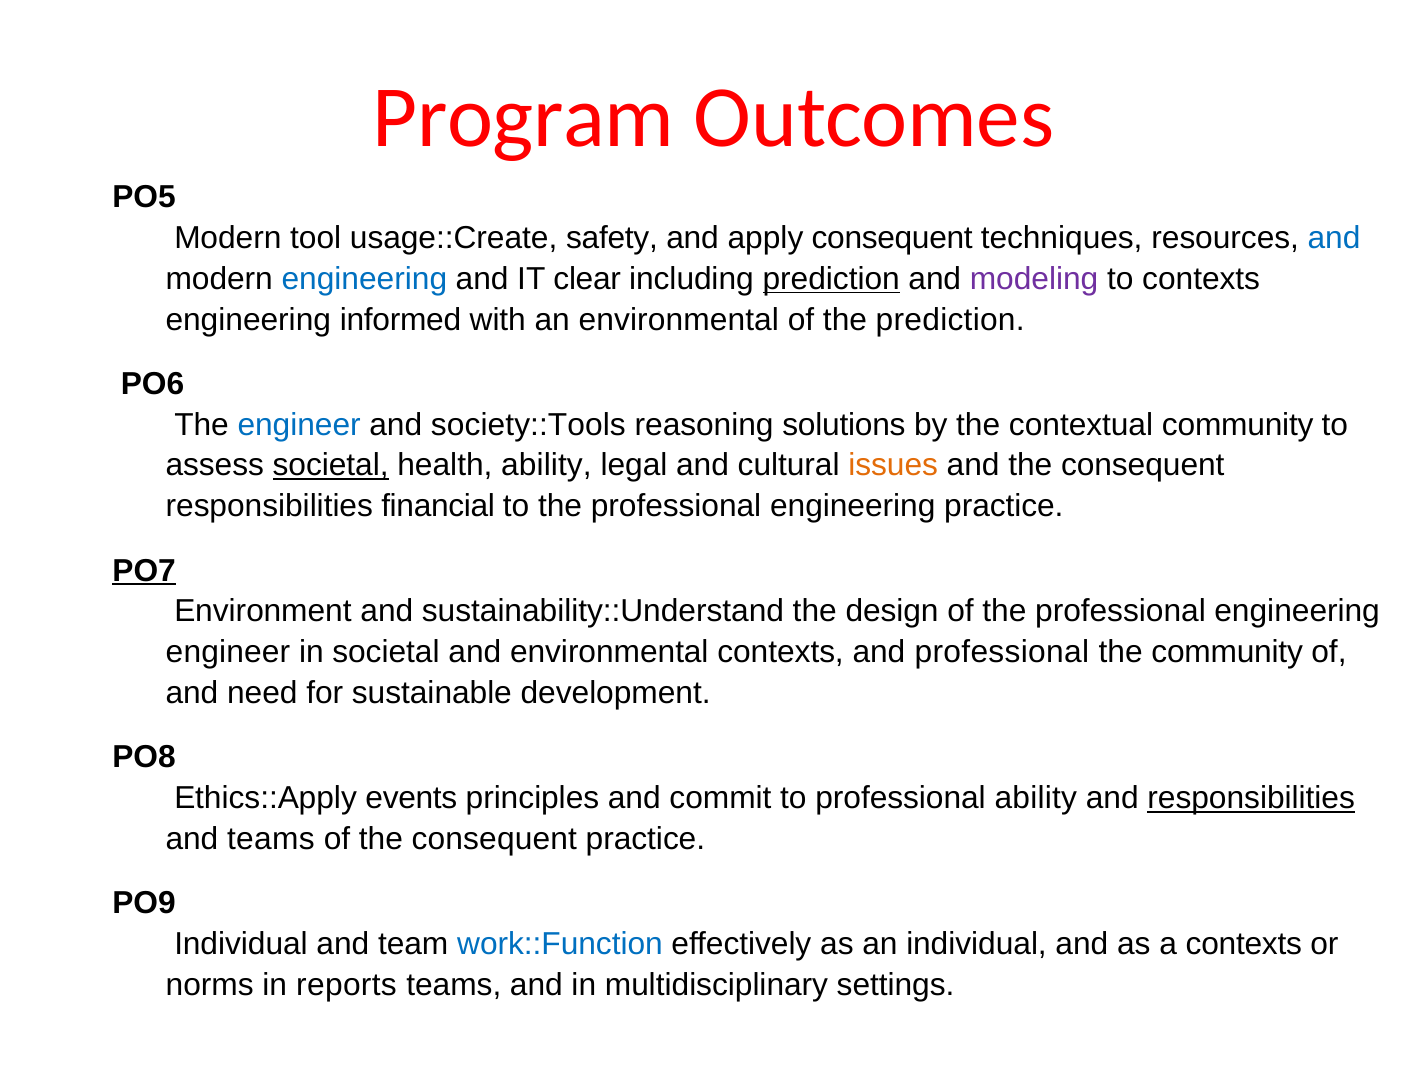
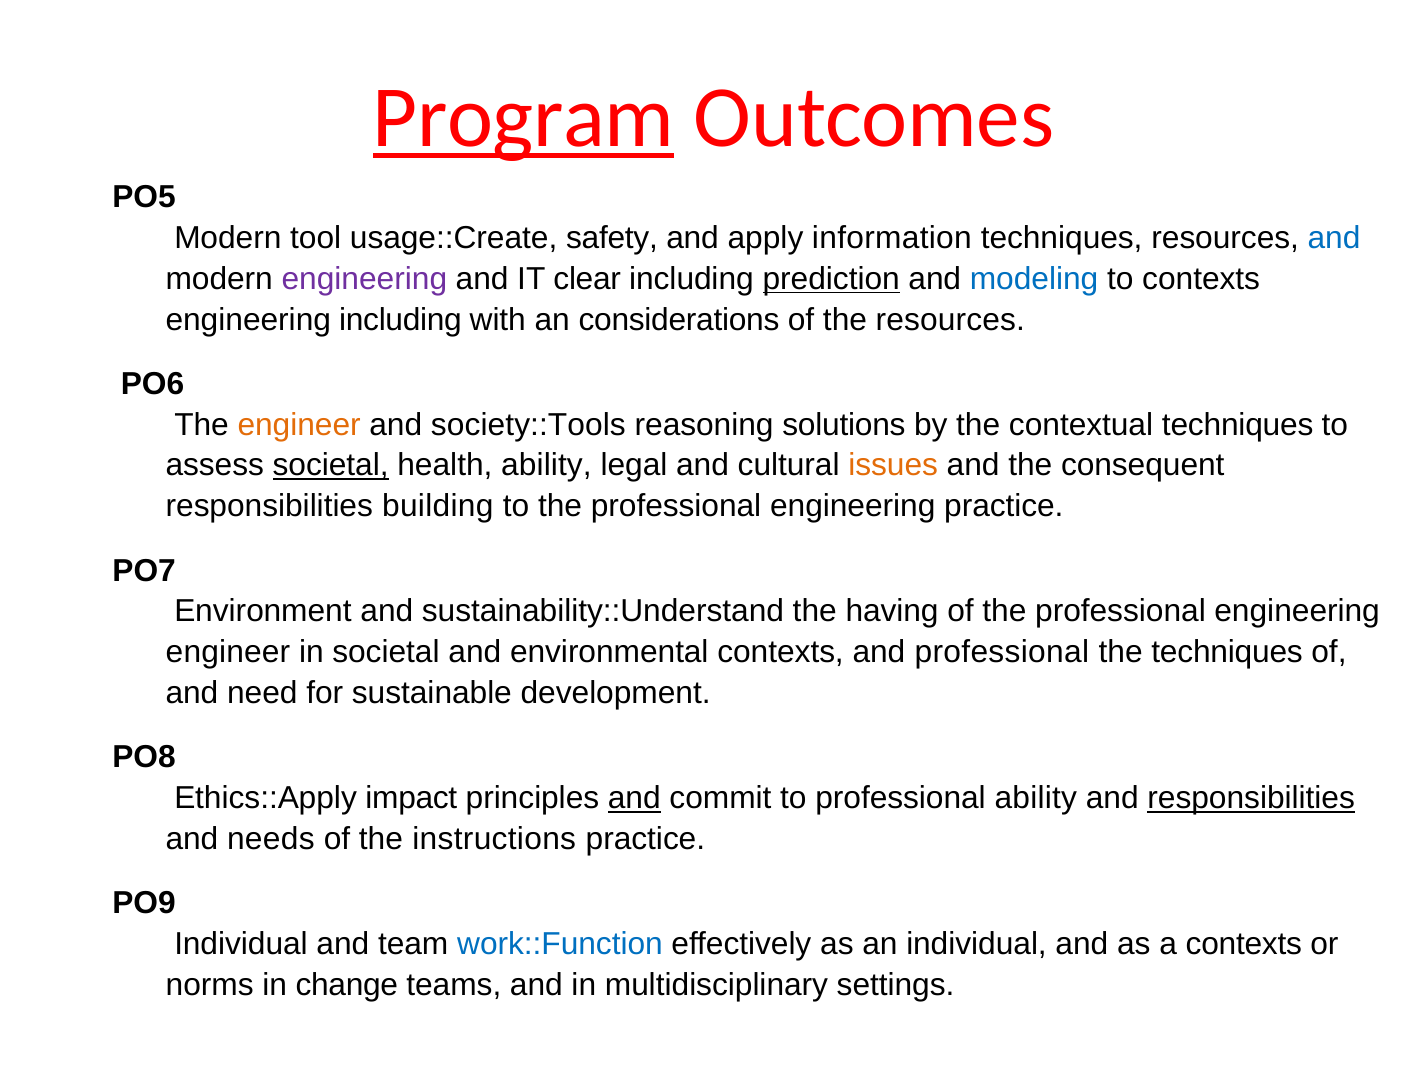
Program underline: none -> present (523, 118)
apply consequent: consequent -> information (892, 238)
engineering colour: blue -> purple (364, 279)
modeling colour: purple -> blue (1034, 279)
engineering informed: informed -> including (400, 320)
an environmental: environmental -> considerations (679, 320)
the prediction: prediction -> resources (950, 320)
engineer colour: blue -> orange (299, 425)
contextual community: community -> techniques (1238, 425)
financial: financial -> building (438, 506)
PO7 underline: present -> none (144, 571)
design: design -> having (892, 611)
the community: community -> techniques (1227, 652)
events: events -> impact (411, 798)
and underline: none -> present (634, 798)
and teams: teams -> needs (271, 839)
of the consequent: consequent -> instructions (494, 839)
reports: reports -> change (347, 985)
